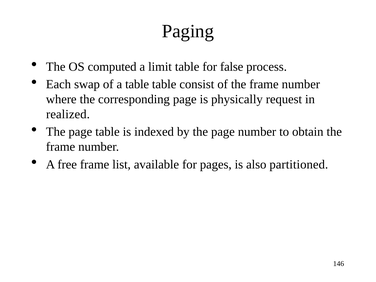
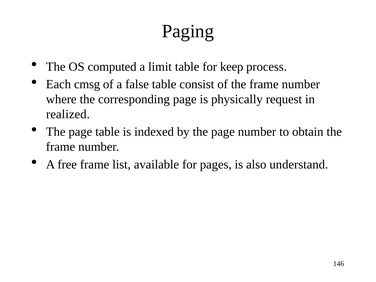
false: false -> keep (232, 67)
swap: swap -> cmsg (87, 84)
a table: table -> false (137, 84)
partitioned: partitioned -> understand (299, 164)
